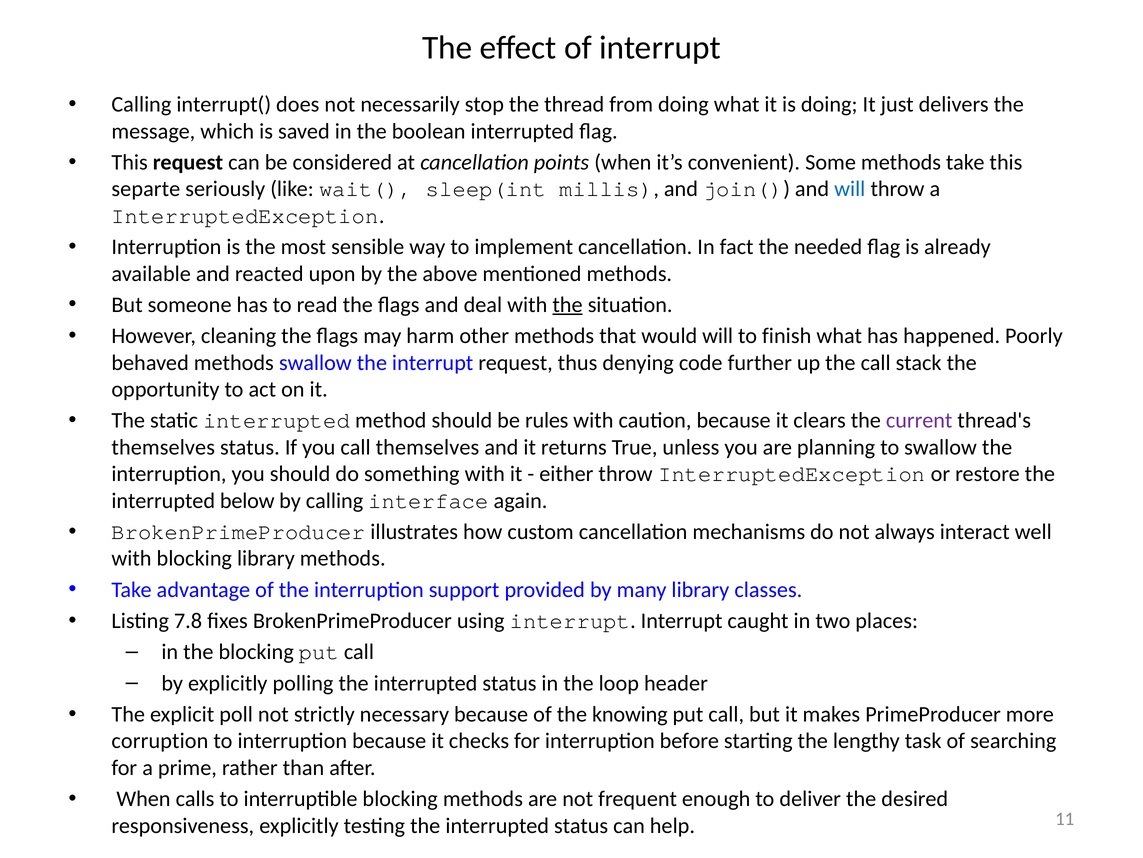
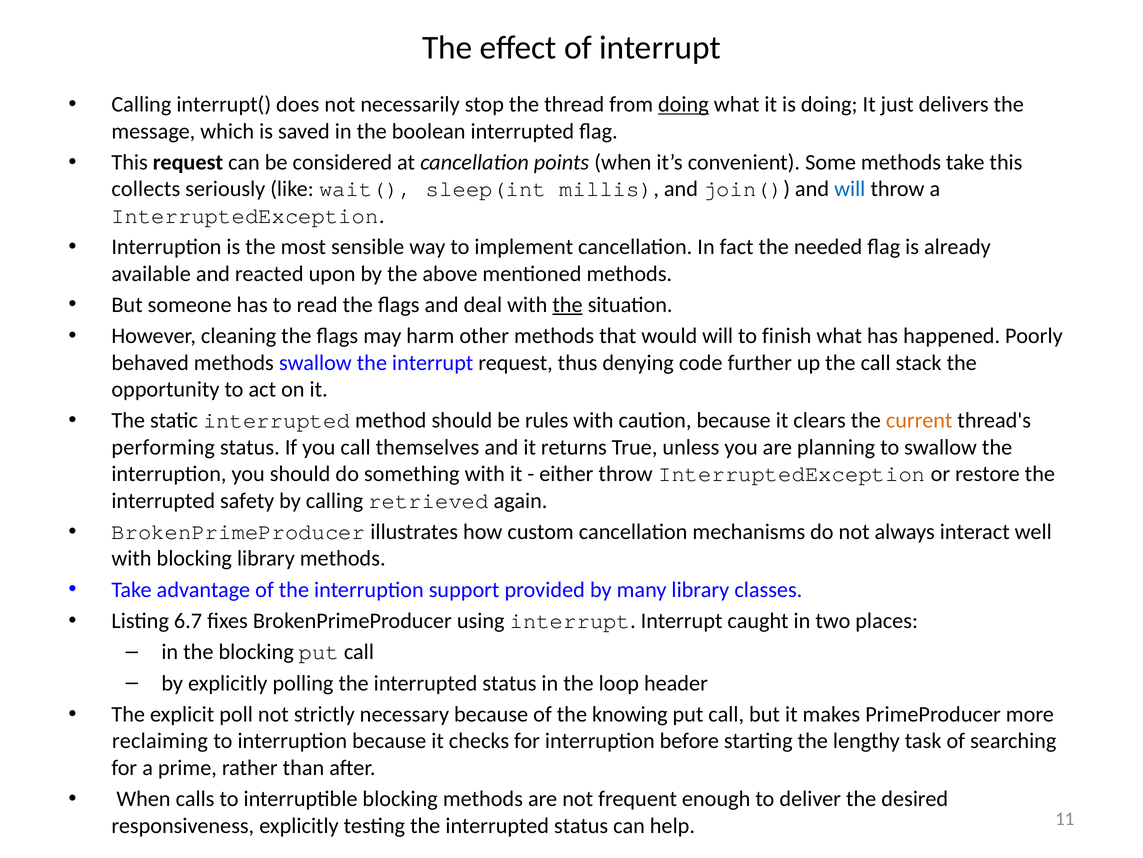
doing underline: none -> present (683, 104)
separte: separte -> collects (146, 189)
current colour: purple -> orange (919, 420)
themselves: themselves -> performing (163, 447)
below: below -> safety (247, 500)
interface: interface -> retrieved (429, 500)
7.8: 7.8 -> 6.7 (188, 620)
corruption: corruption -> reclaiming (160, 740)
